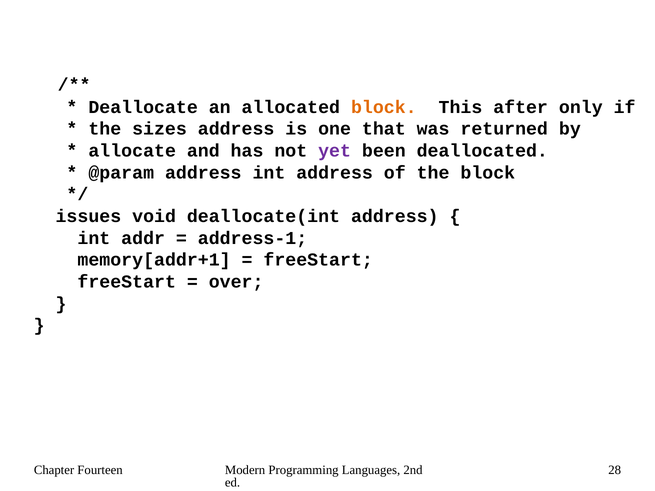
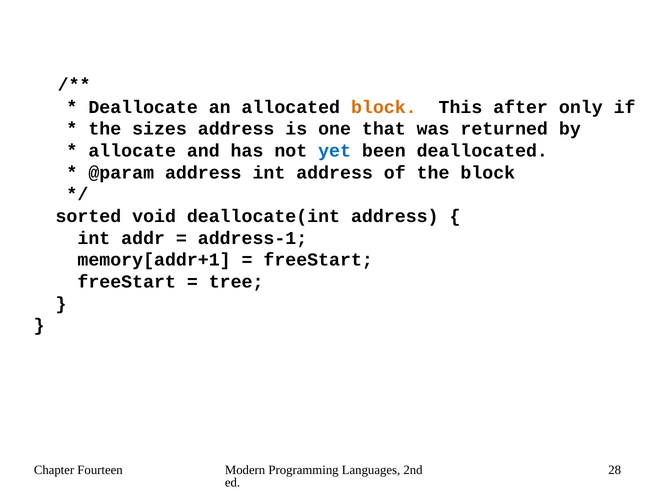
yet colour: purple -> blue (335, 151)
issues: issues -> sorted (88, 216)
over: over -> tree (236, 282)
